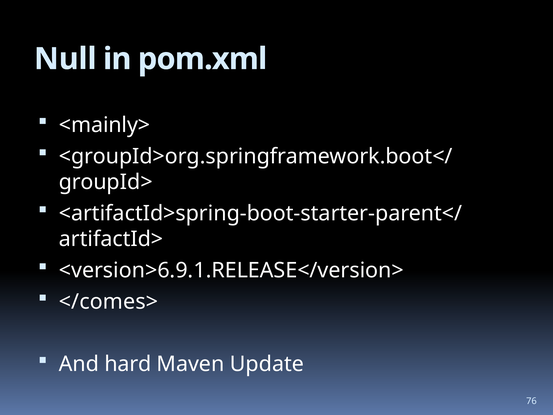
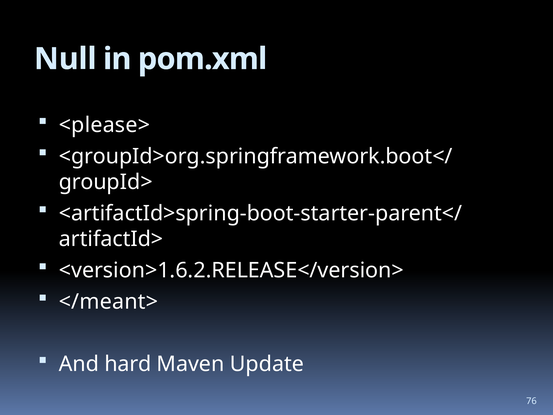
<mainly>: <mainly> -> <please> (104, 125)
<version>6.9.1.RELEASE</version>: <version>6.9.1.RELEASE</version> -> <version>1.6.2.RELEASE</version> (231, 270)
</comes>: </comes> -> </meant> (108, 301)
